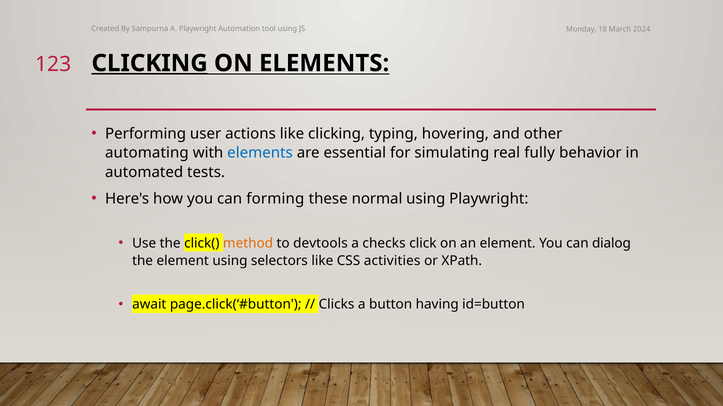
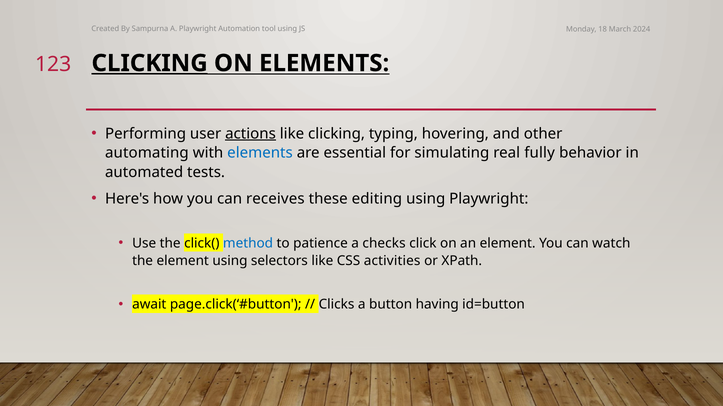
actions underline: none -> present (251, 134)
forming: forming -> receives (275, 199)
normal: normal -> editing (377, 199)
method colour: orange -> blue (248, 244)
devtools: devtools -> patience (320, 244)
dialog: dialog -> watch (611, 244)
